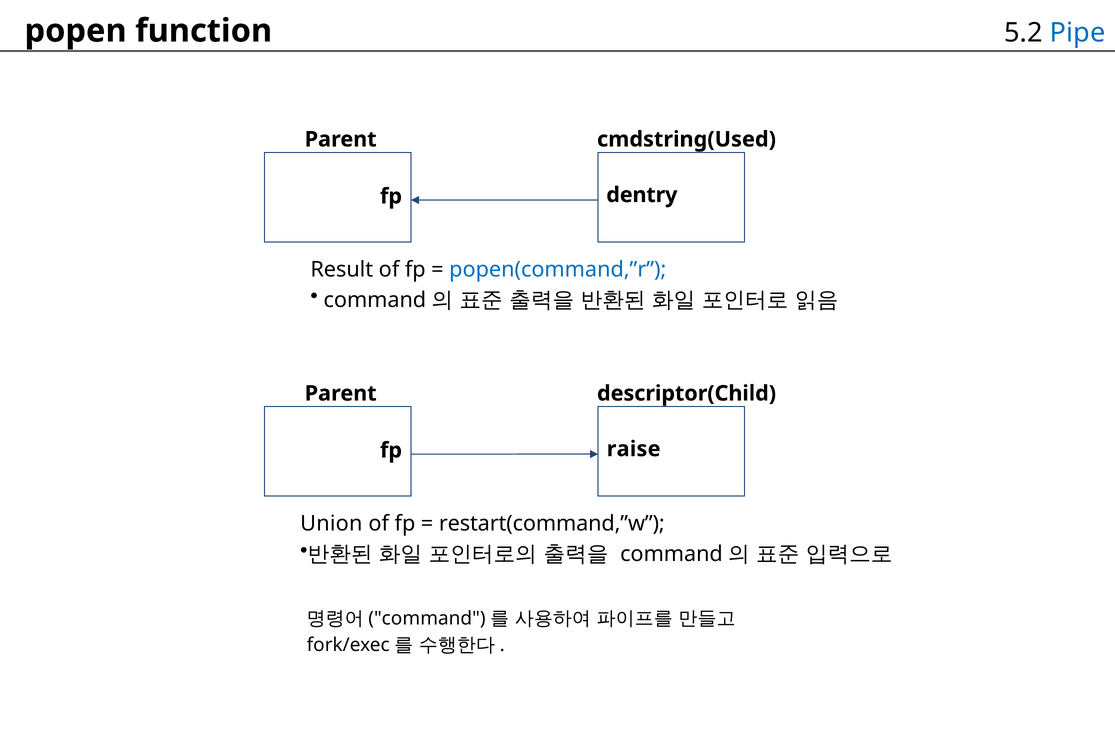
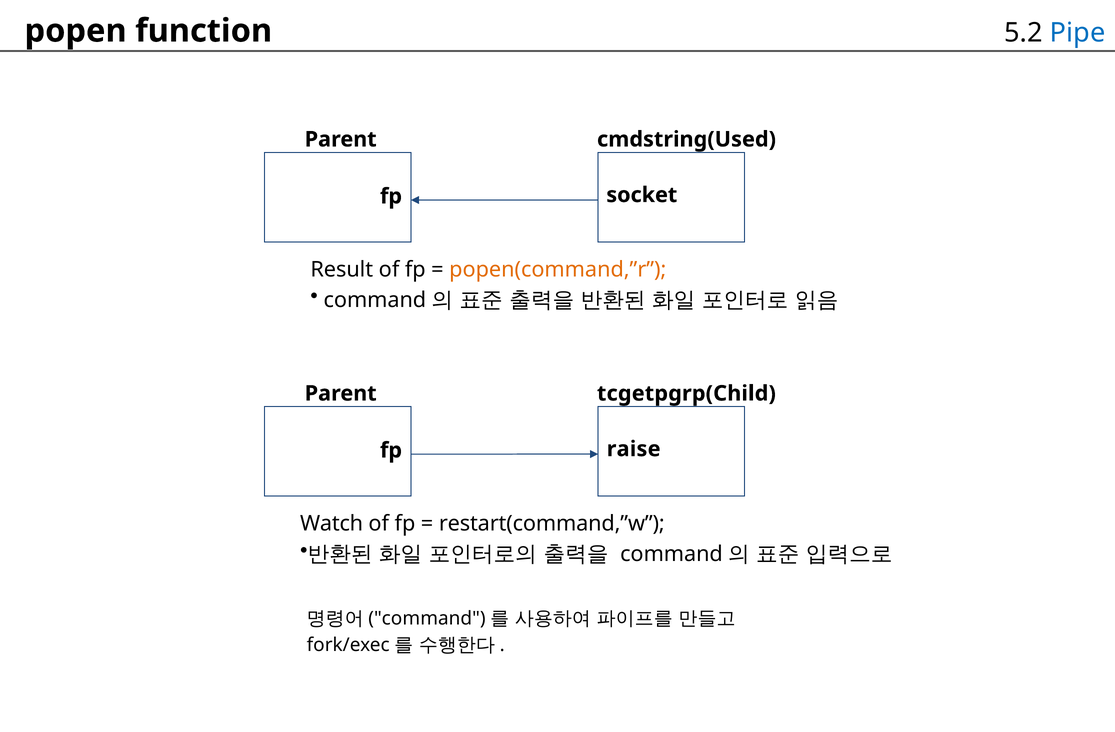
dentry: dentry -> socket (642, 195)
popen(command,”r colour: blue -> orange (558, 270)
descriptor(Child: descriptor(Child -> tcgetpgrp(Child (686, 394)
Union: Union -> Watch (332, 524)
